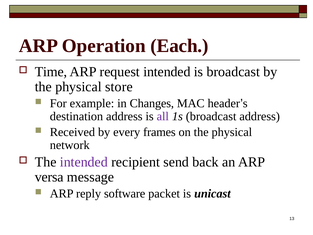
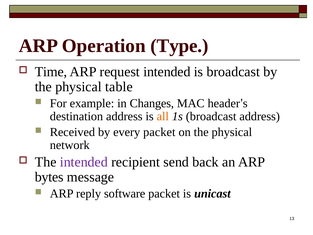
Each: Each -> Type (179, 46)
store: store -> table (119, 87)
all colour: purple -> orange (163, 116)
every frames: frames -> packet (159, 132)
versa: versa -> bytes (49, 177)
